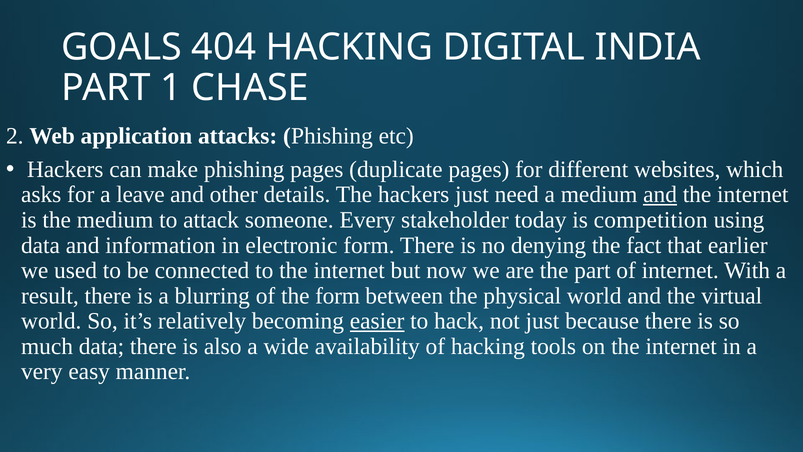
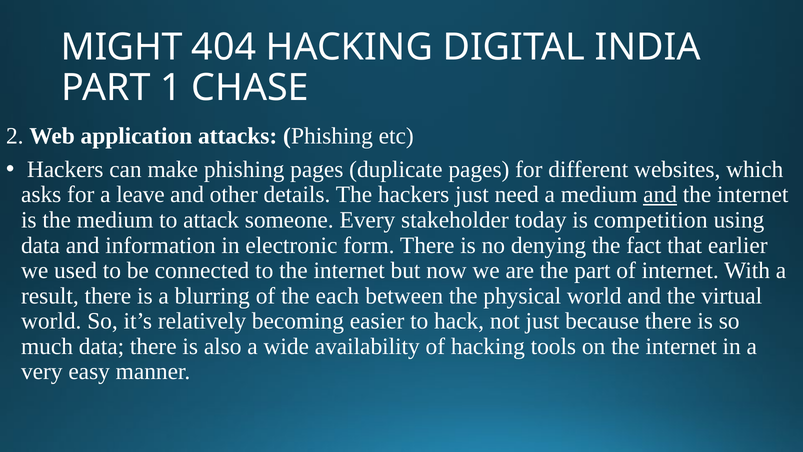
GOALS: GOALS -> MIGHT (122, 47)
the form: form -> each (337, 296)
easier underline: present -> none (377, 321)
